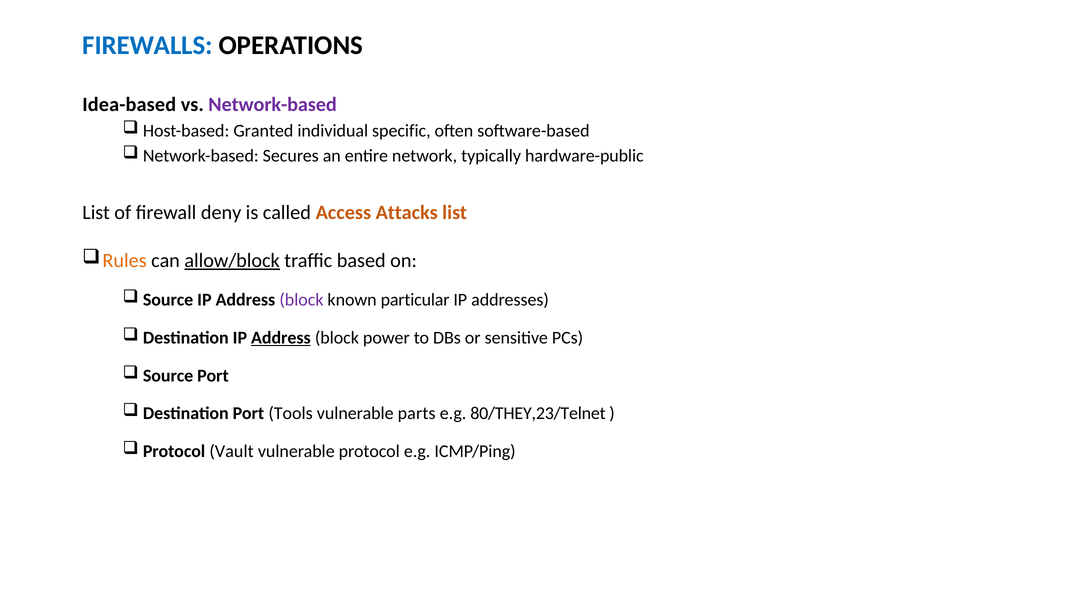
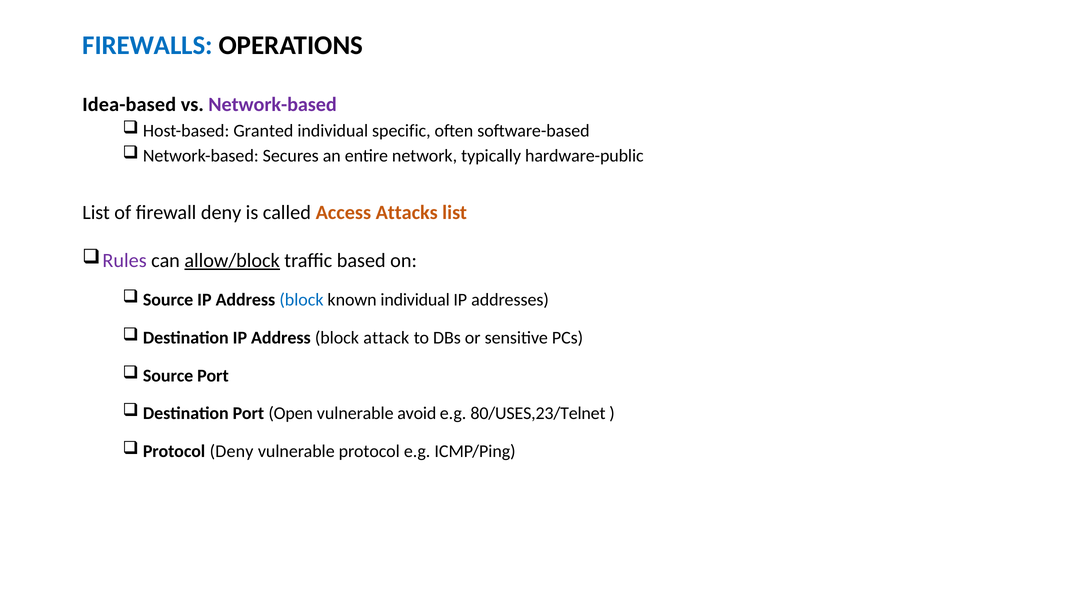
Rules colour: orange -> purple (125, 261)
block colour: purple -> blue (301, 300)
known particular: particular -> individual (415, 300)
Address underline: present -> none (281, 338)
power: power -> attack (386, 338)
Tools: Tools -> Open (291, 413)
parts: parts -> avoid (417, 413)
80/THEY,23/Telnet: 80/THEY,23/Telnet -> 80/USES,23/Telnet (538, 413)
Vault: Vault -> Deny (232, 451)
